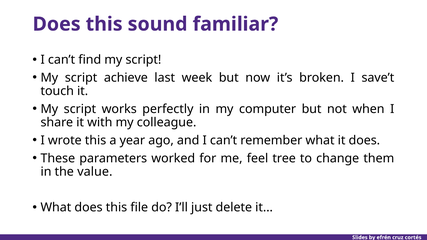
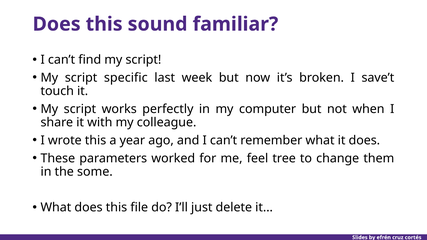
achieve: achieve -> specific (126, 78)
value: value -> some (95, 172)
